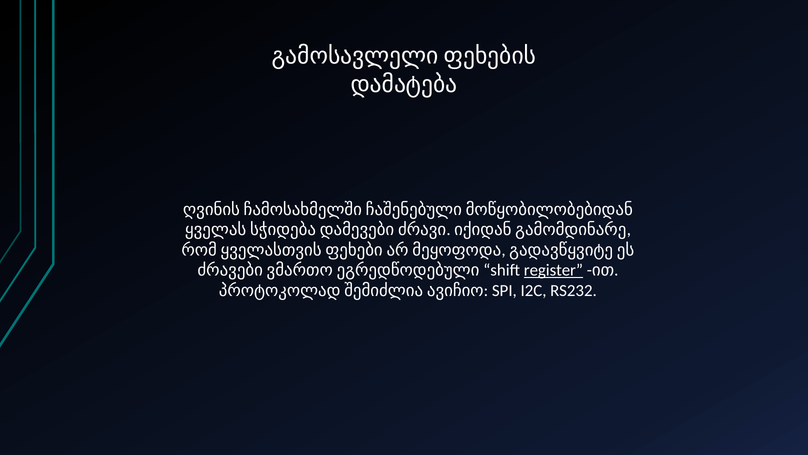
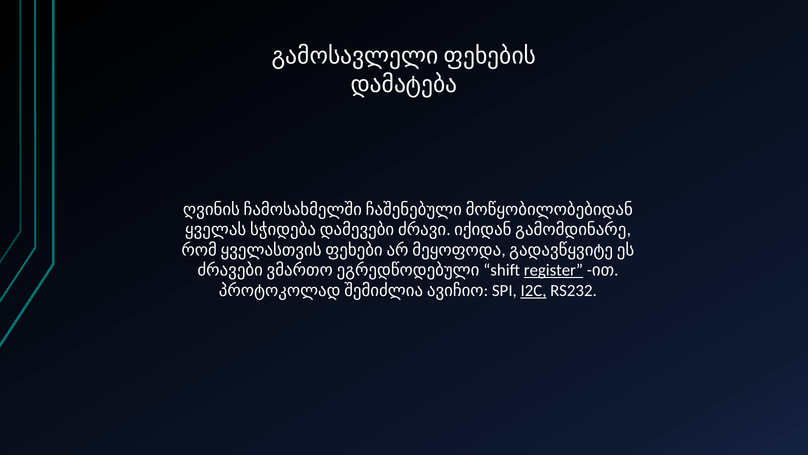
I2C underline: none -> present (534, 290)
